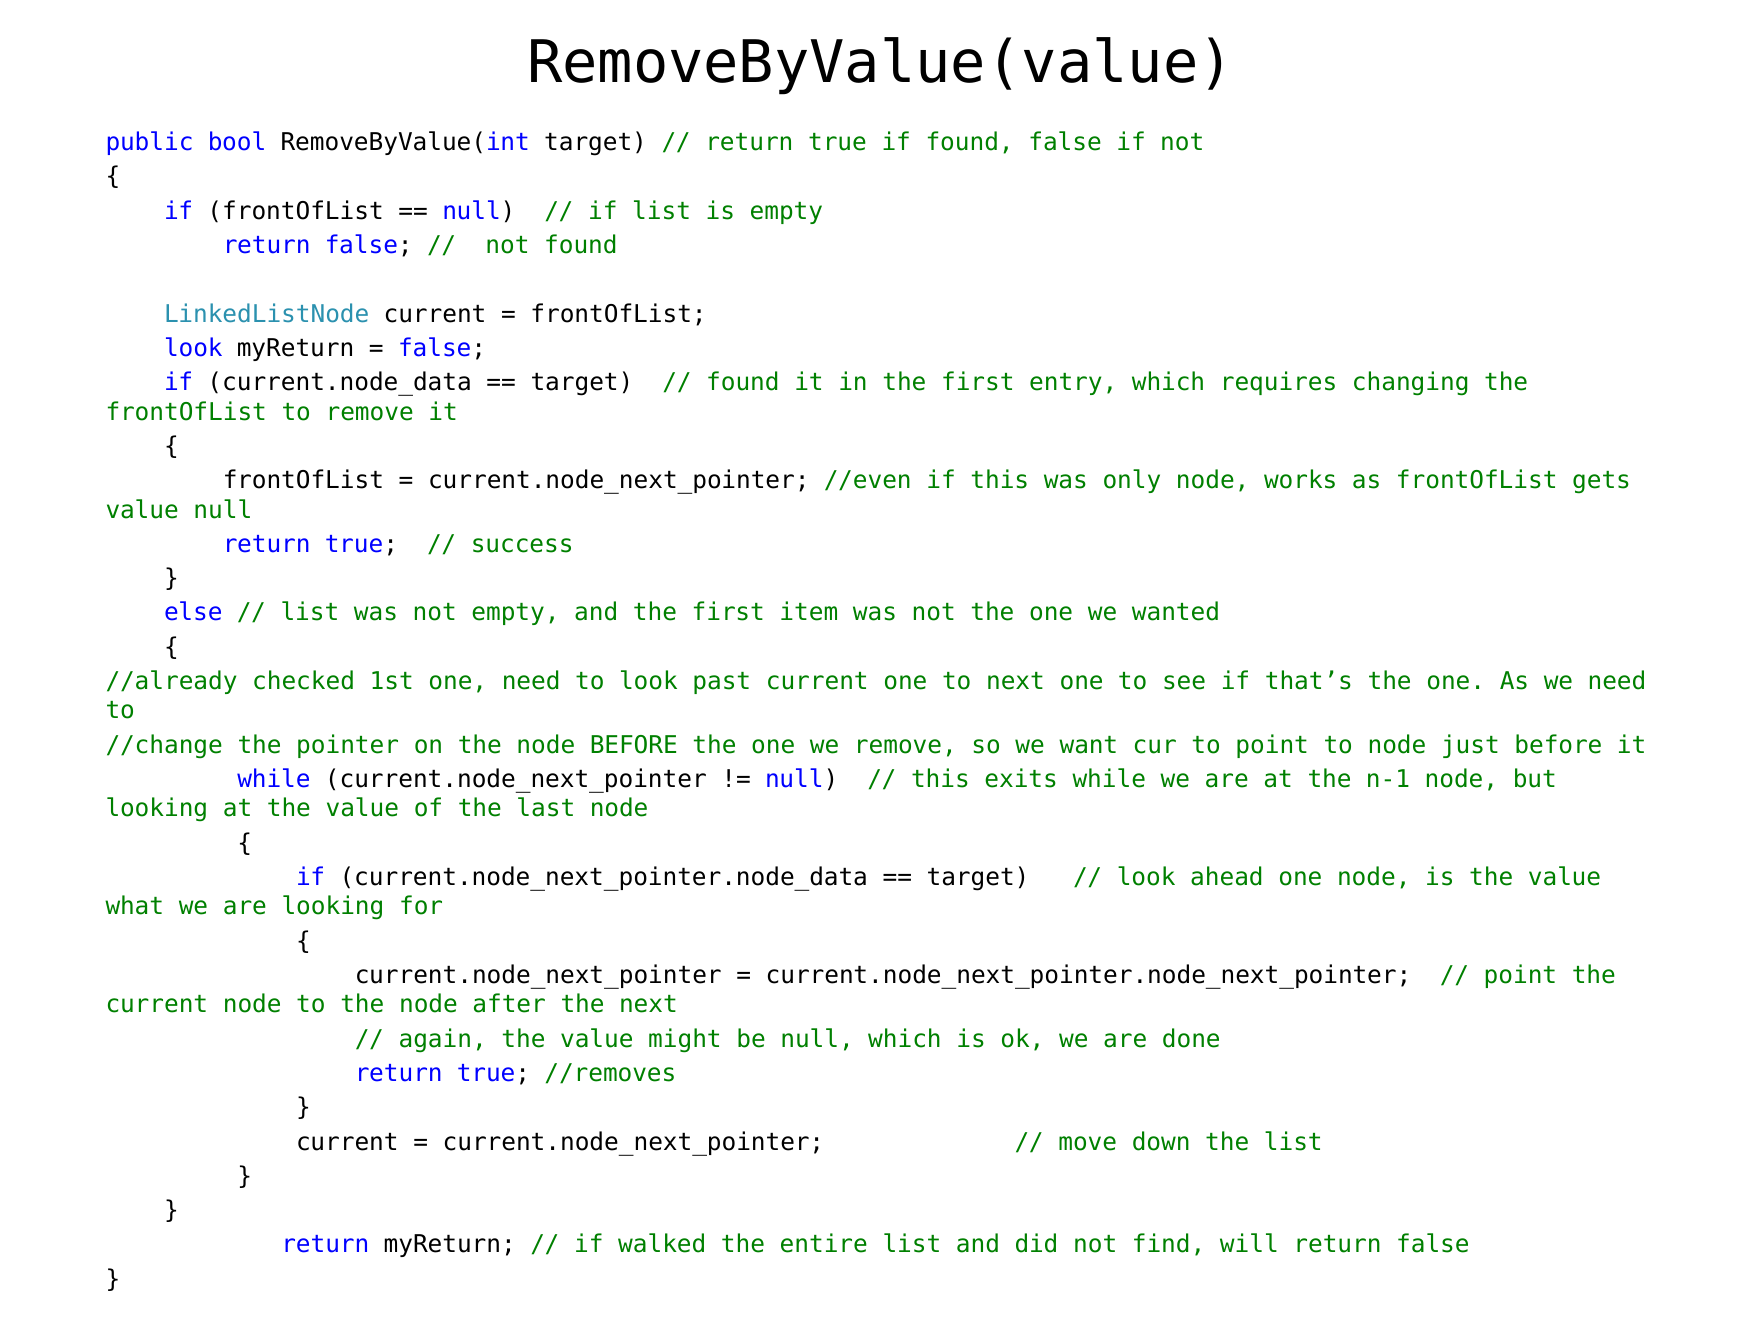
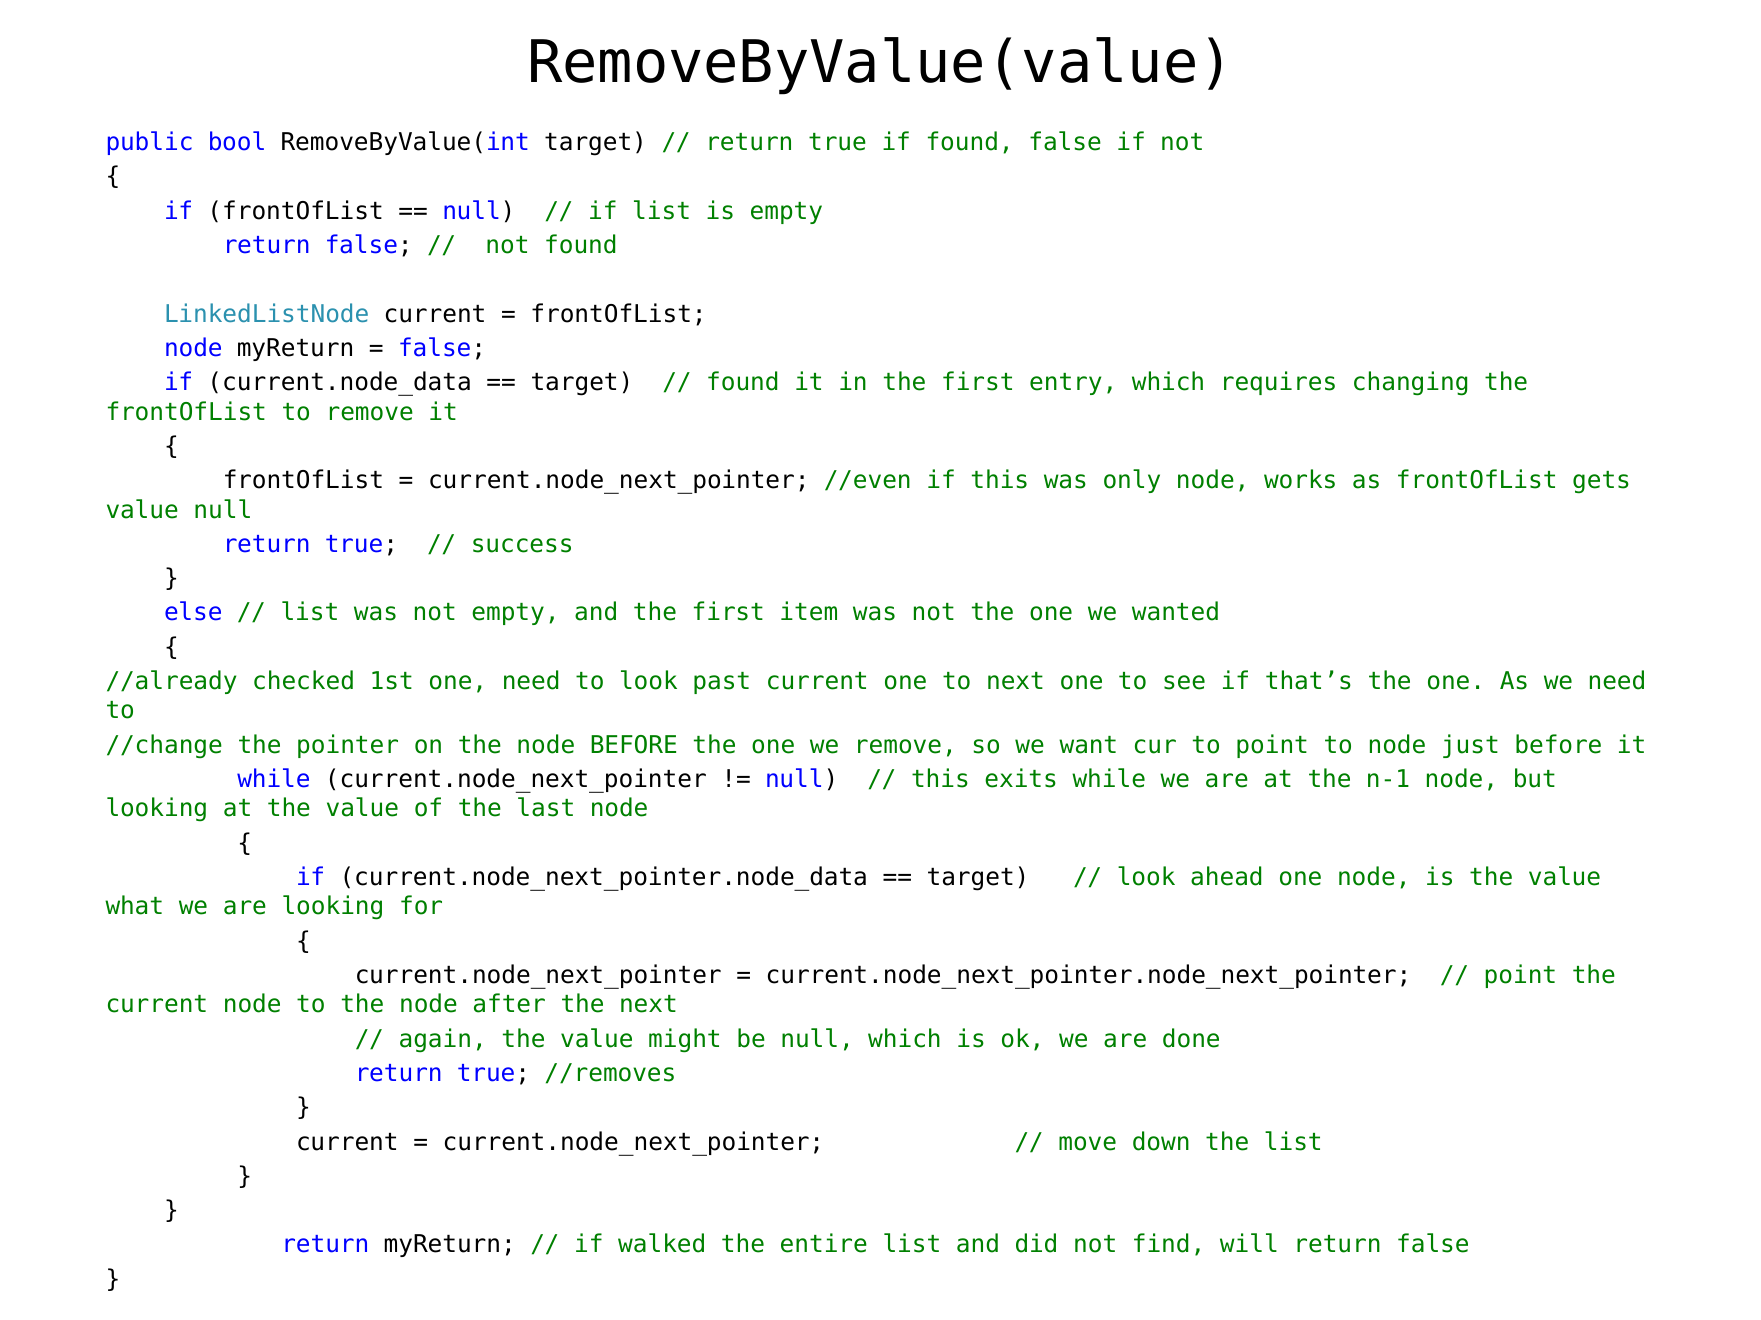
look: look -> node (193, 348)
